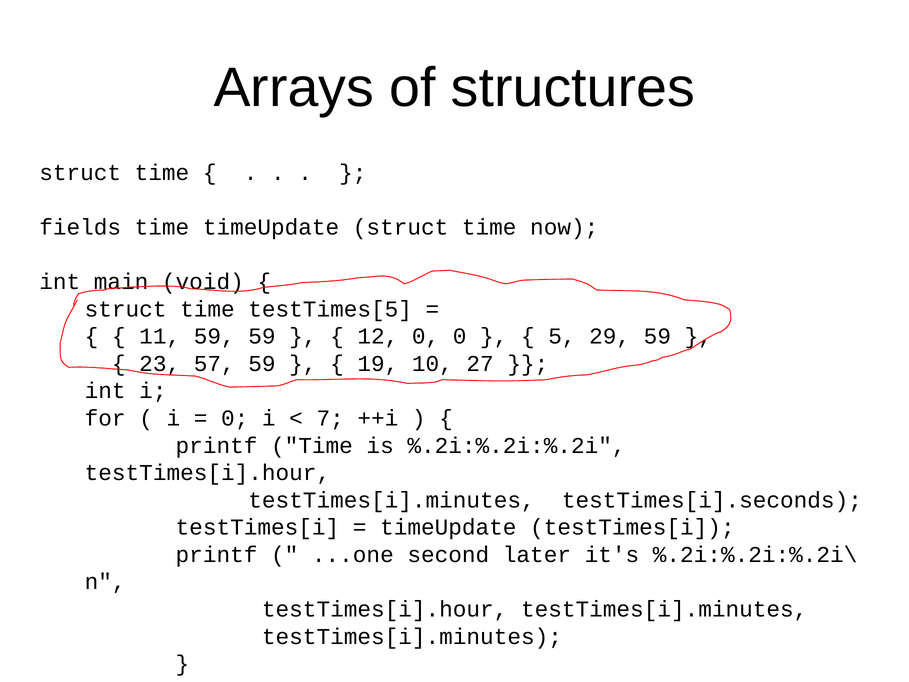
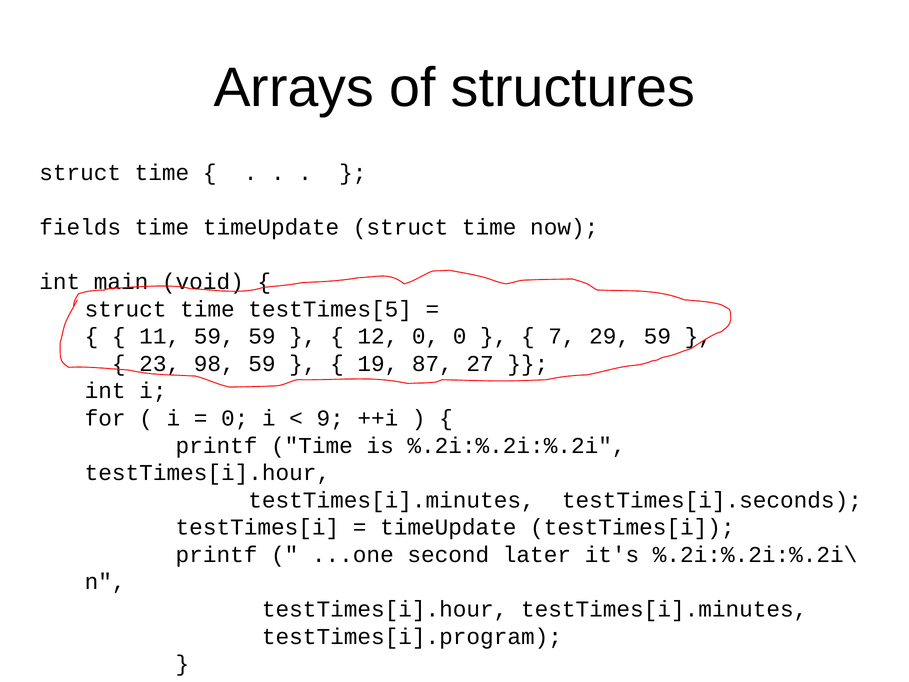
5: 5 -> 7 (562, 336)
57: 57 -> 98 (214, 364)
10: 10 -> 87 (432, 364)
7: 7 -> 9 (330, 418)
testTimes[i].minutes: testTimes[i].minutes -> testTimes[i].program (412, 636)
